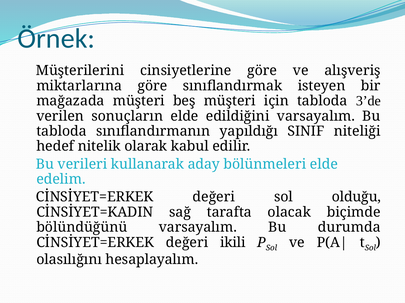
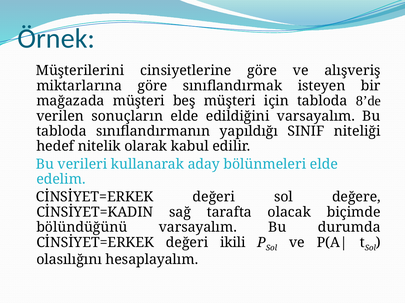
3’de: 3’de -> 8’de (368, 101)
olduğu: olduğu -> değere (356, 197)
